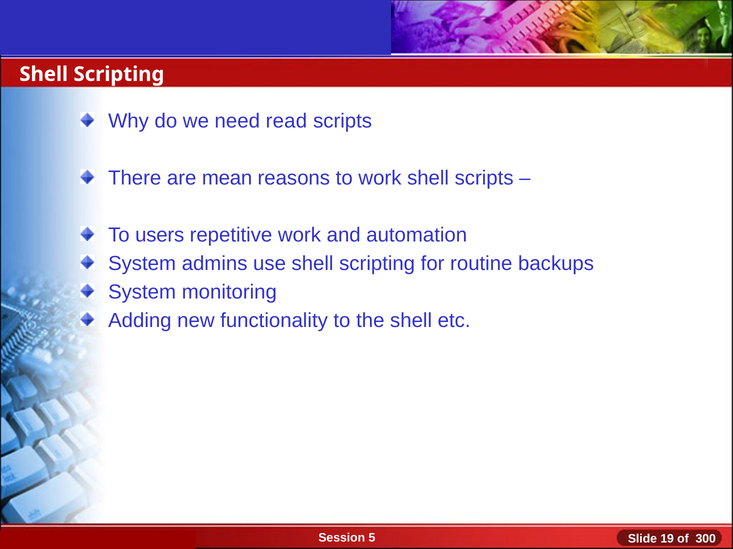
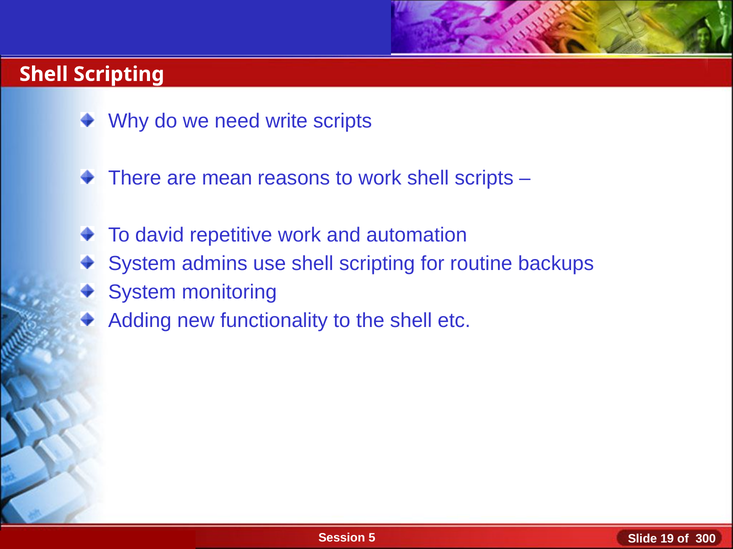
read: read -> write (287, 121)
users: users -> david (160, 235)
